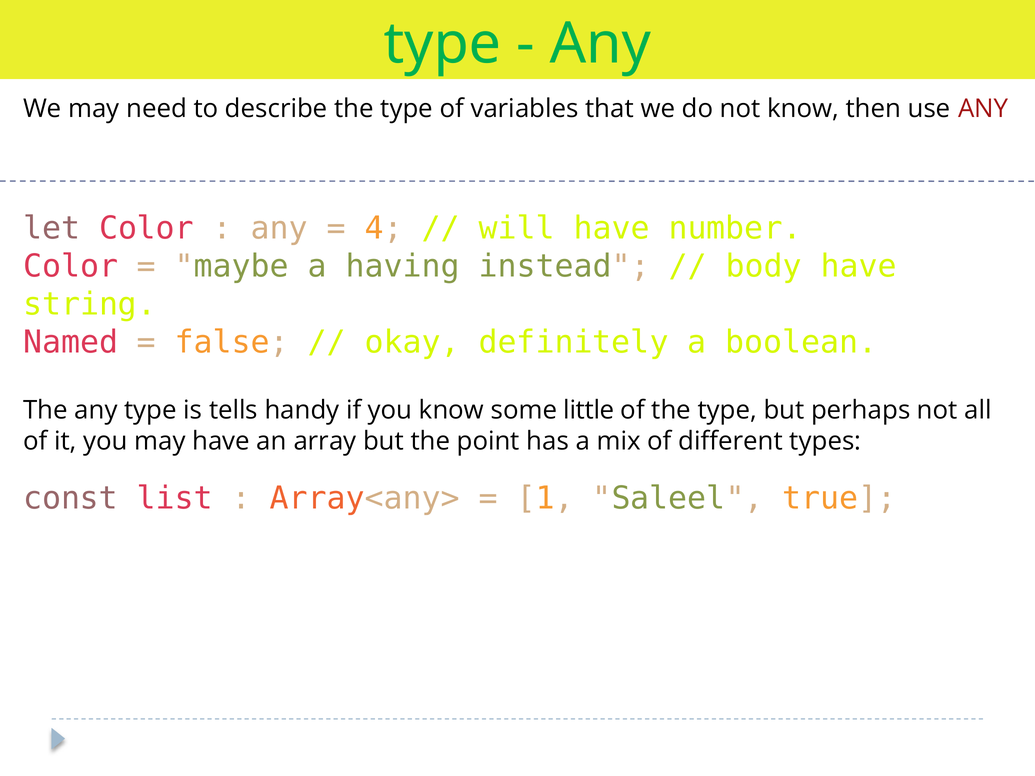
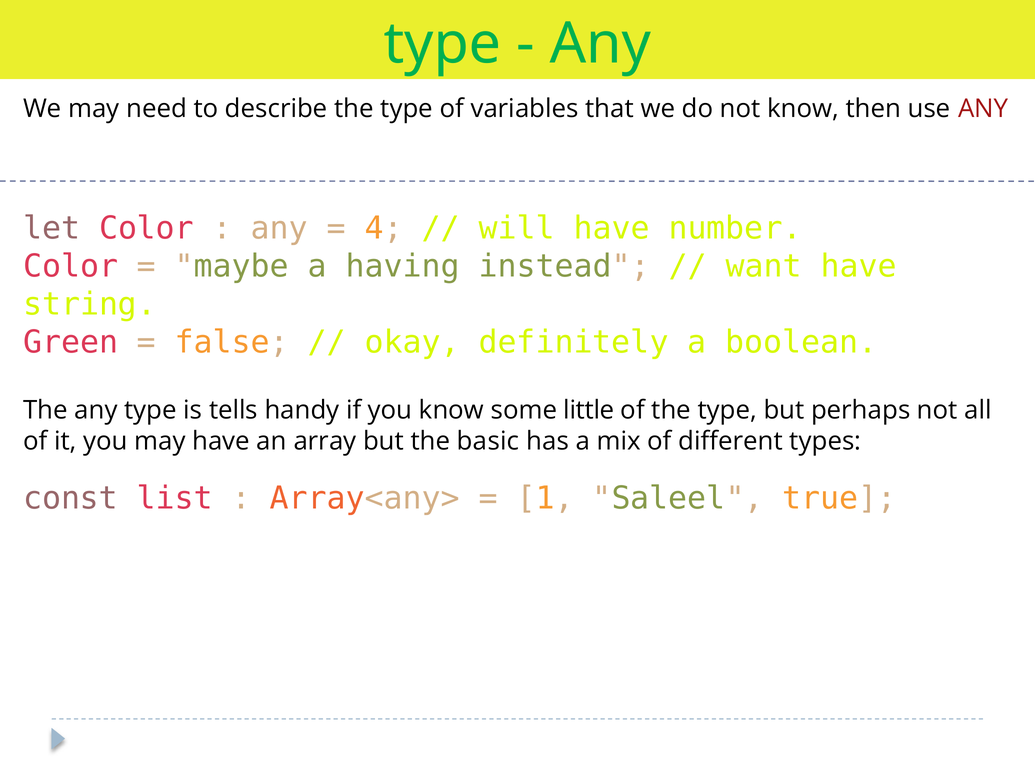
body: body -> want (764, 267)
Named: Named -> Green (71, 342)
point: point -> basic (488, 442)
